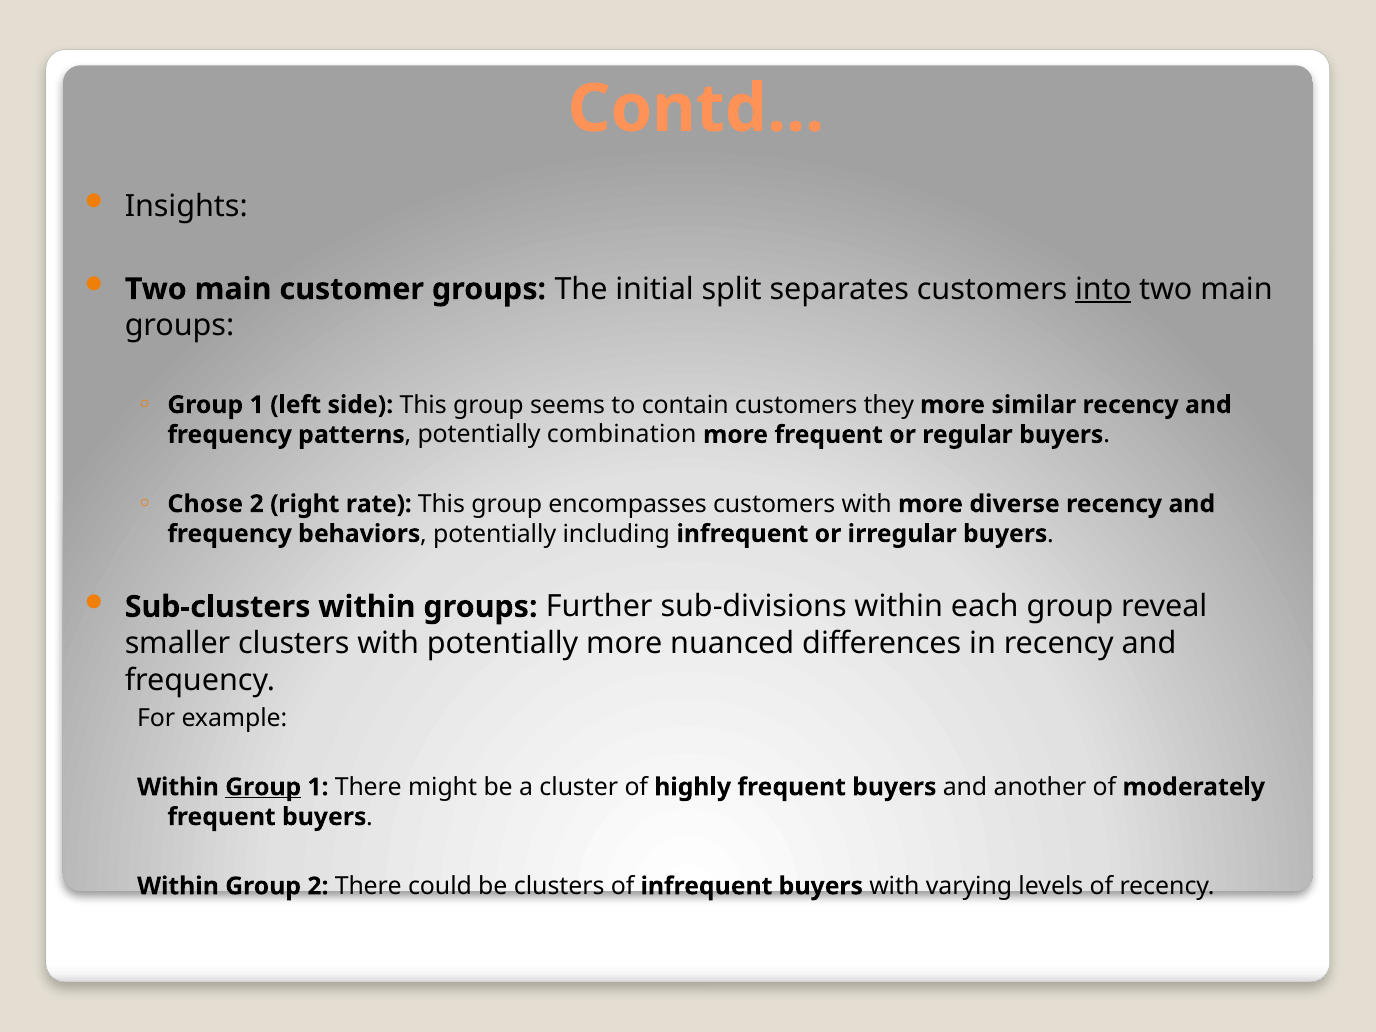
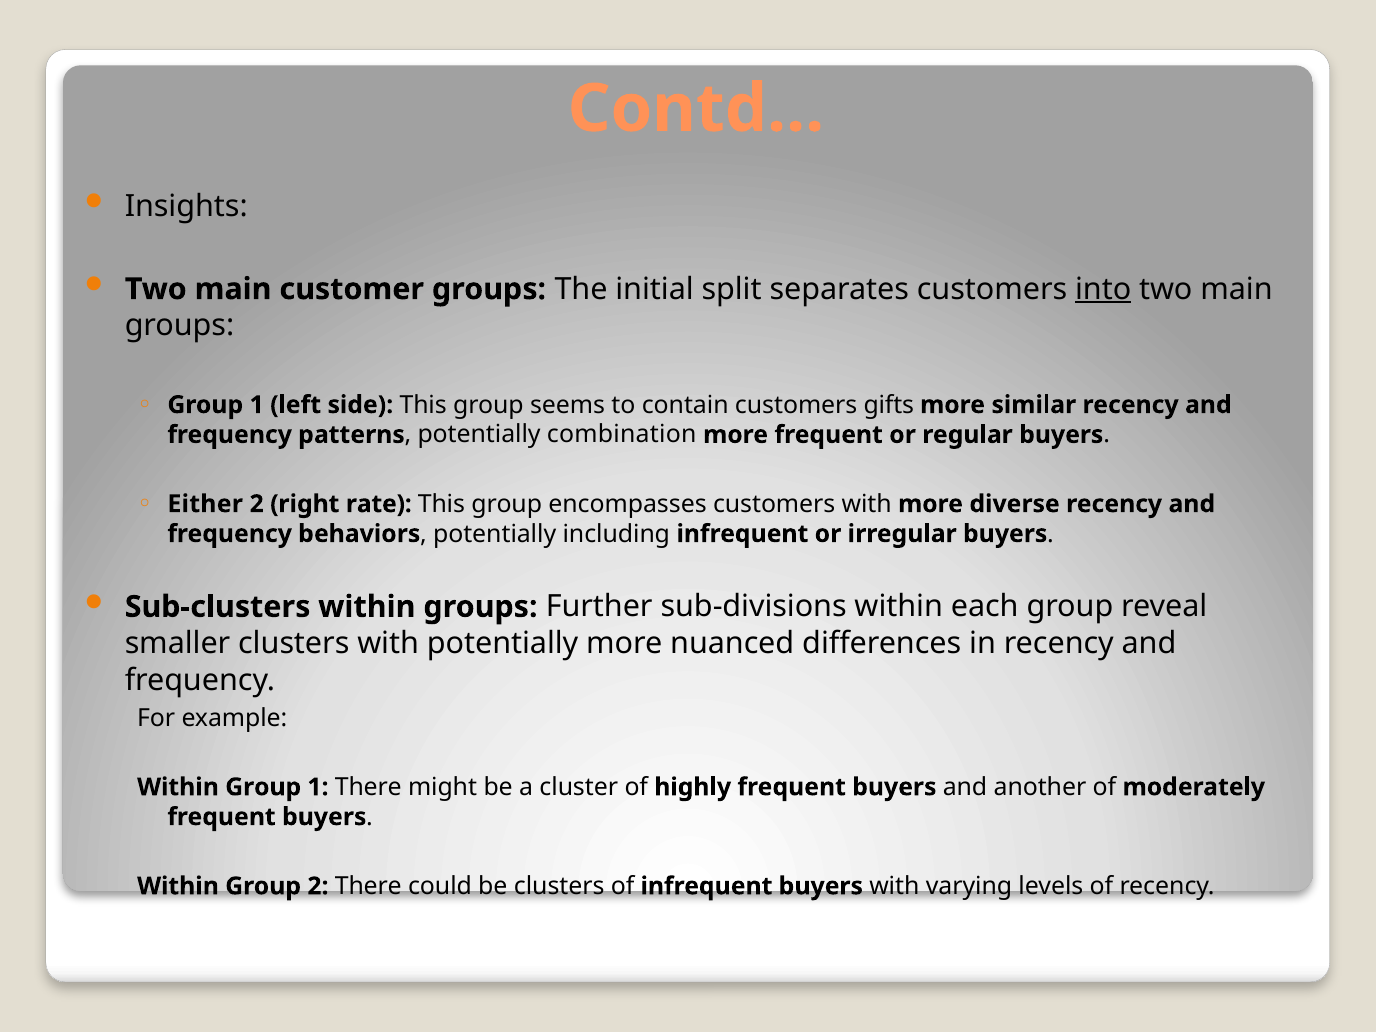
they: they -> gifts (889, 405)
Chose: Chose -> Either (205, 504)
Group underline: present -> none (263, 787)
